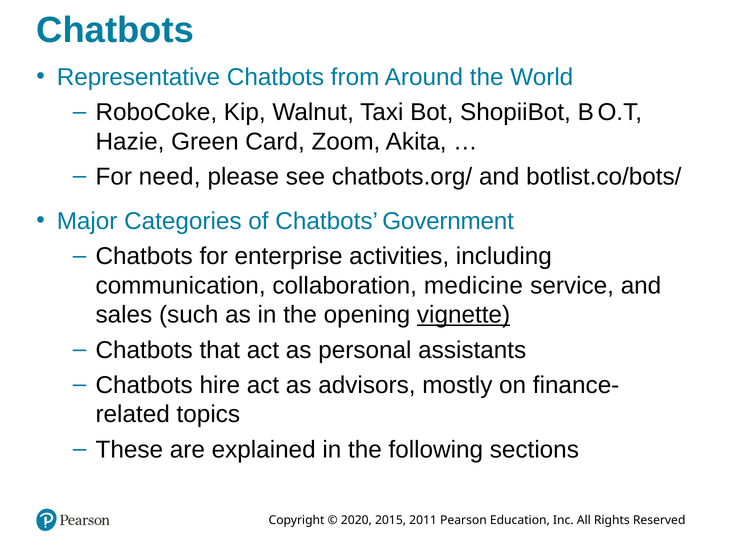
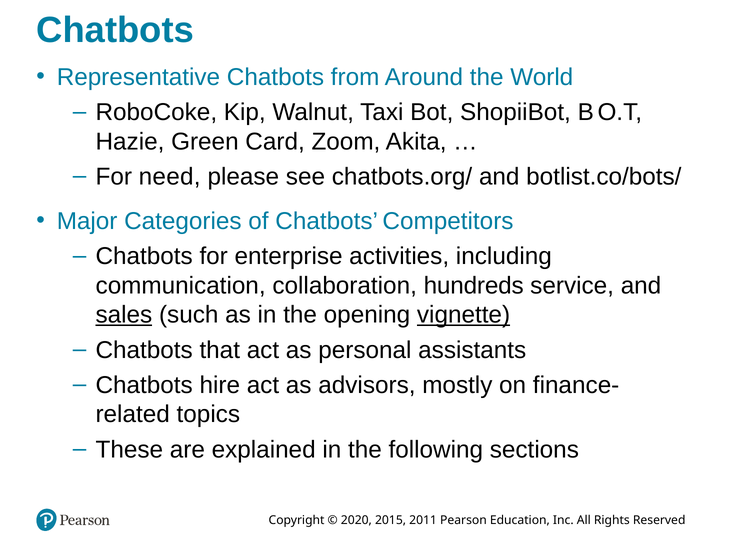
Government: Government -> Competitors (448, 221)
medicine: medicine -> hundreds (474, 285)
sales underline: none -> present (124, 315)
